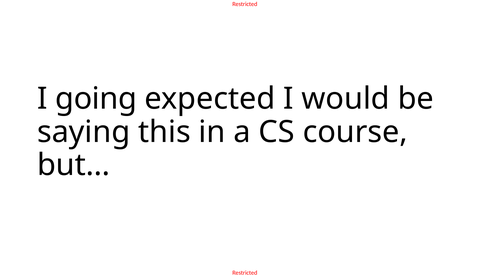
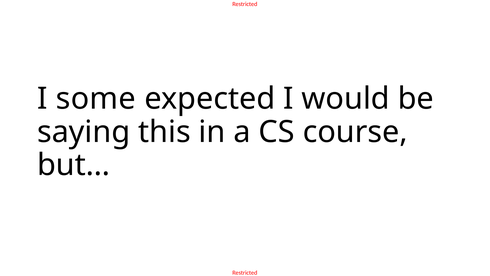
going: going -> some (96, 99)
